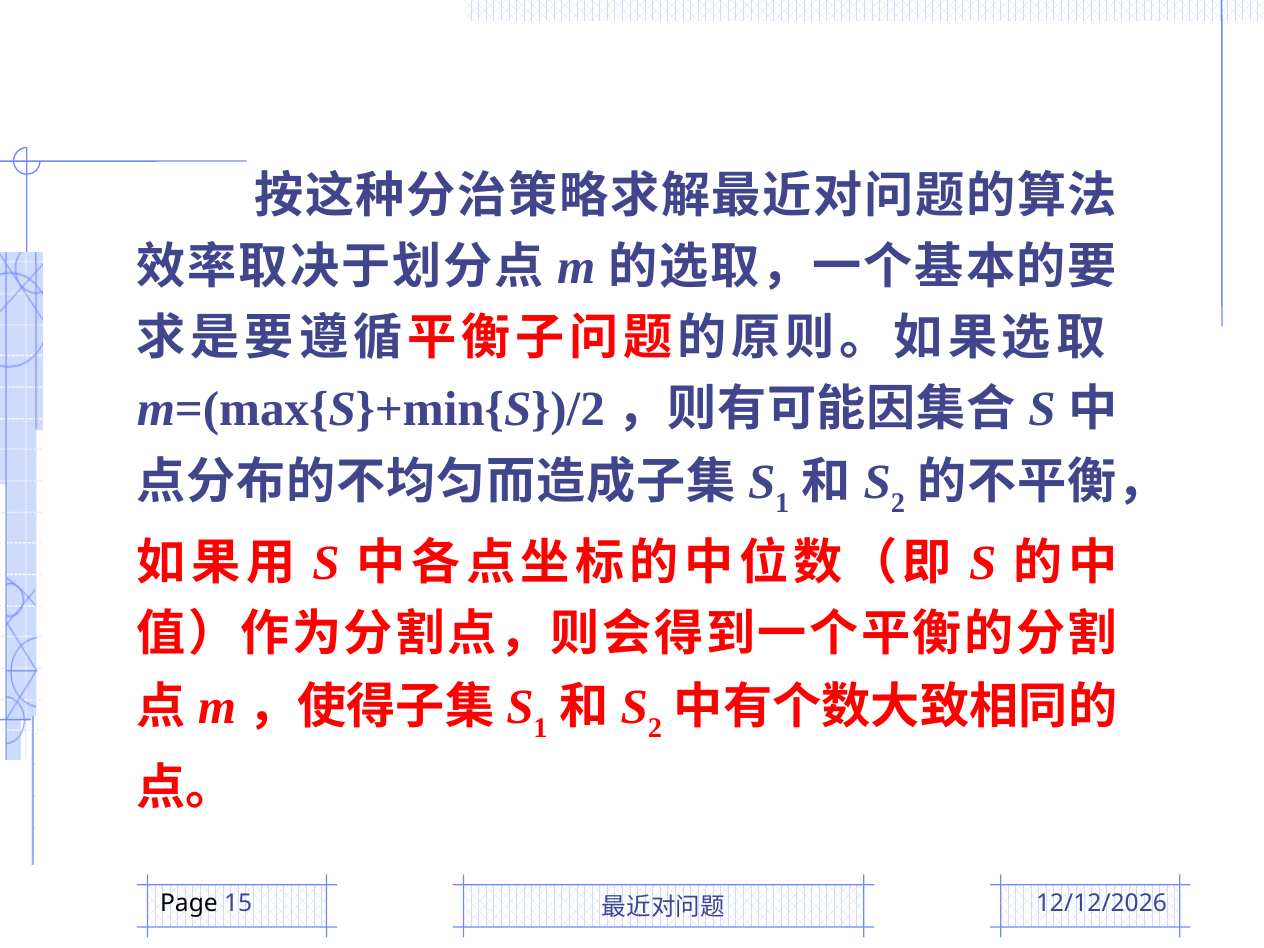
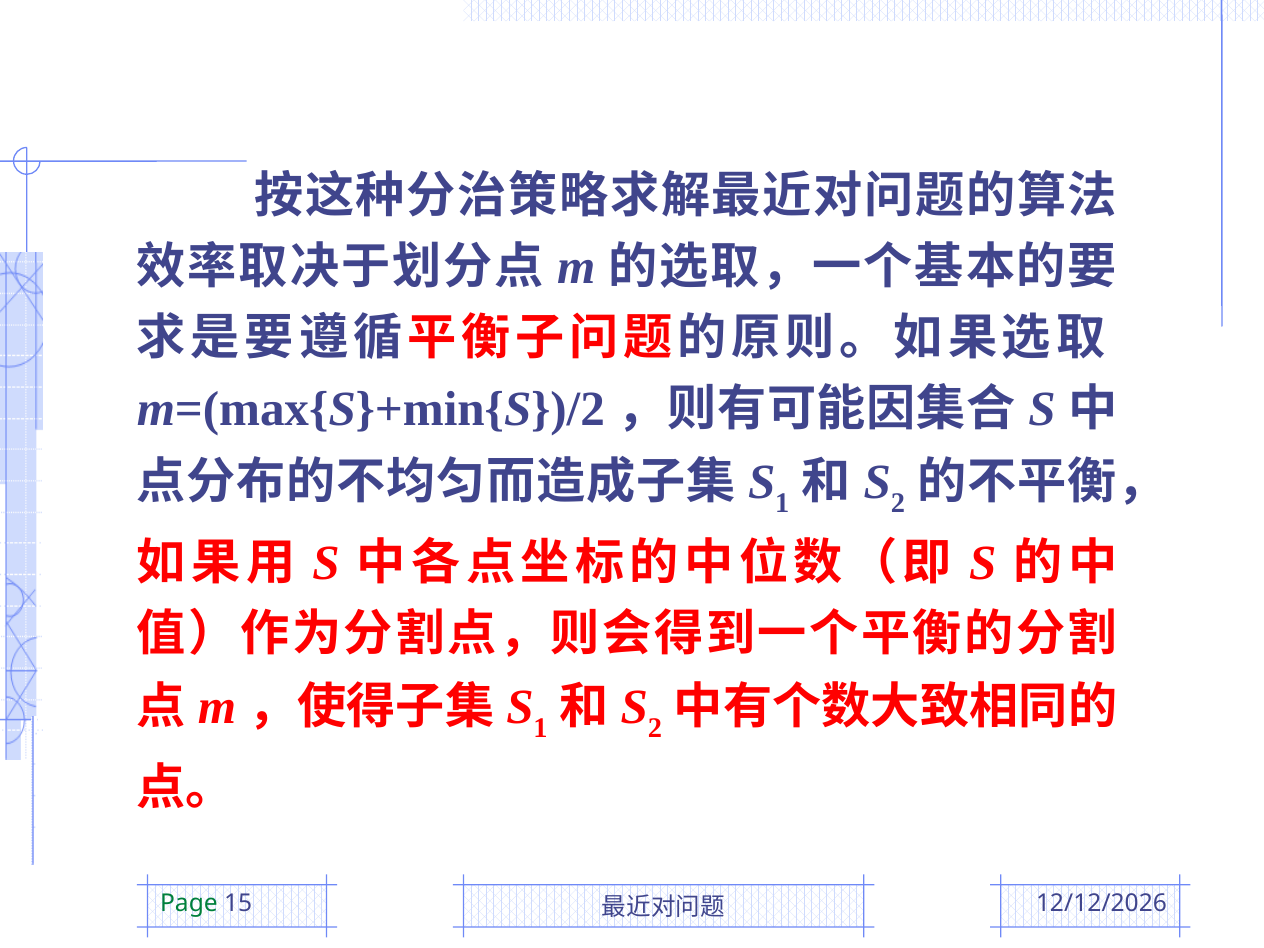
Page colour: black -> green (189, 904)
